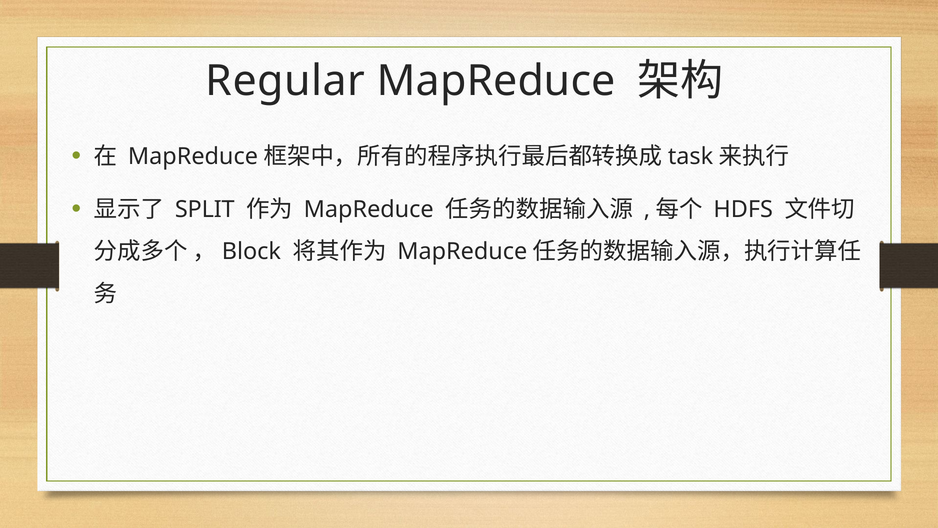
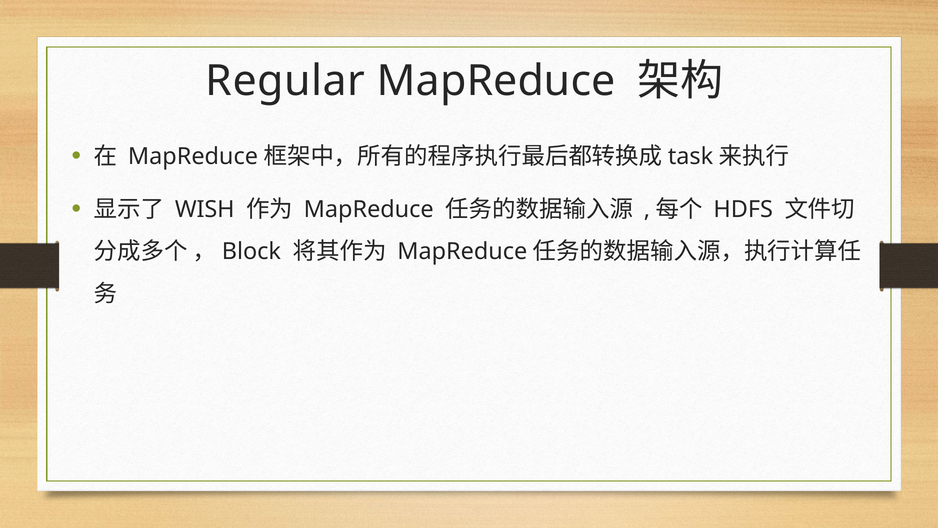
SPLIT: SPLIT -> WISH (205, 209)
